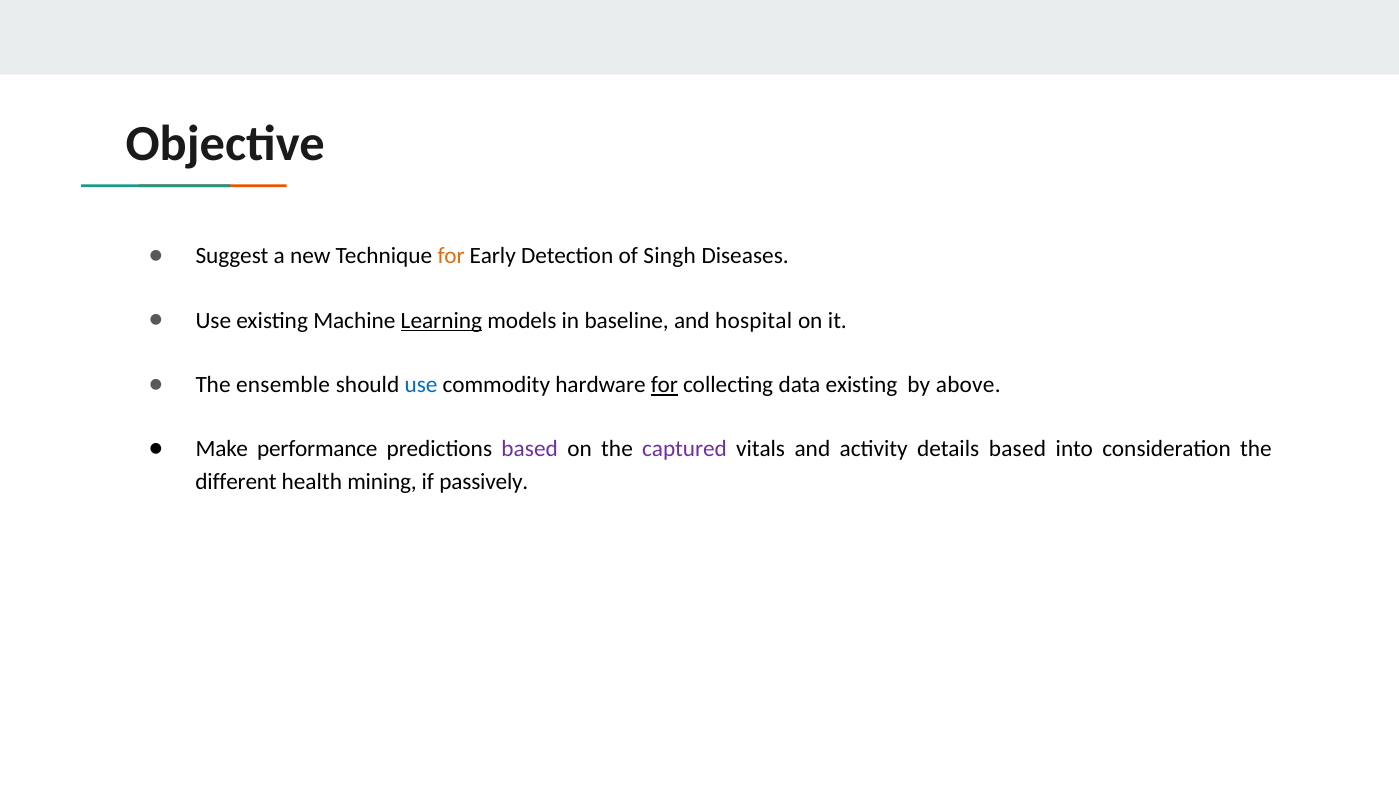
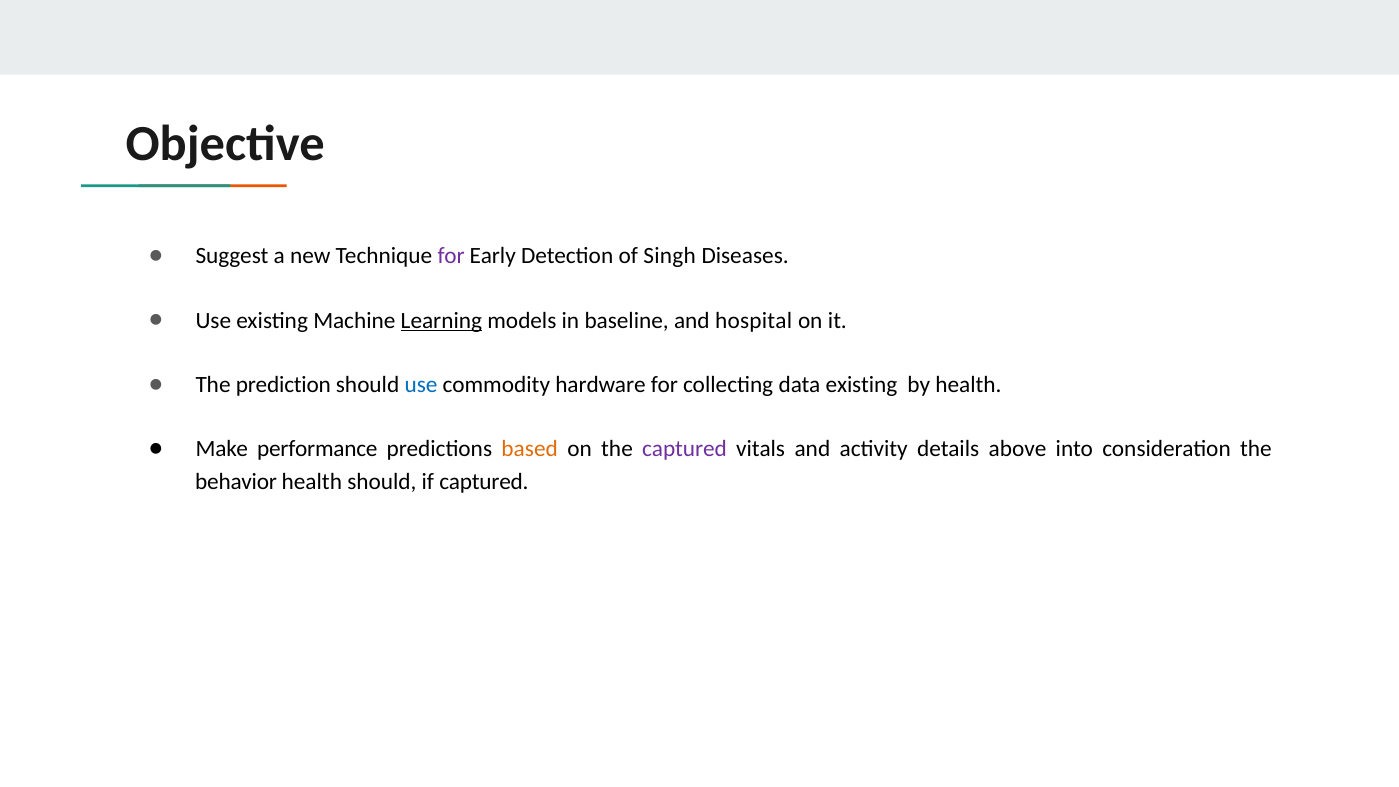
for colour: orange -> purple (451, 256)
ensemble: ensemble -> prediction (283, 385)
for underline: present -> none (664, 385)
by above: above -> health (968, 385)
based colour: purple -> orange (530, 449)
details based: based -> above (1018, 449)
different: different -> behavior (236, 481)
health mining: mining -> should (382, 481)
if passively: passively -> captured (484, 481)
